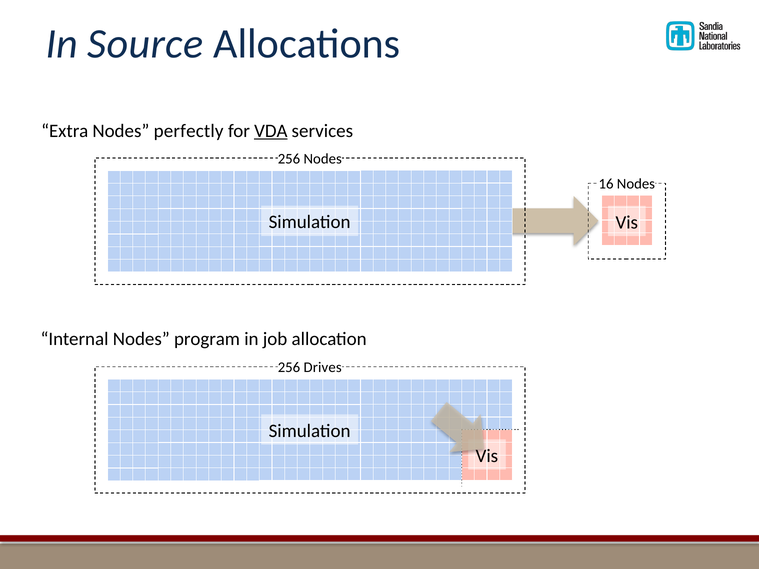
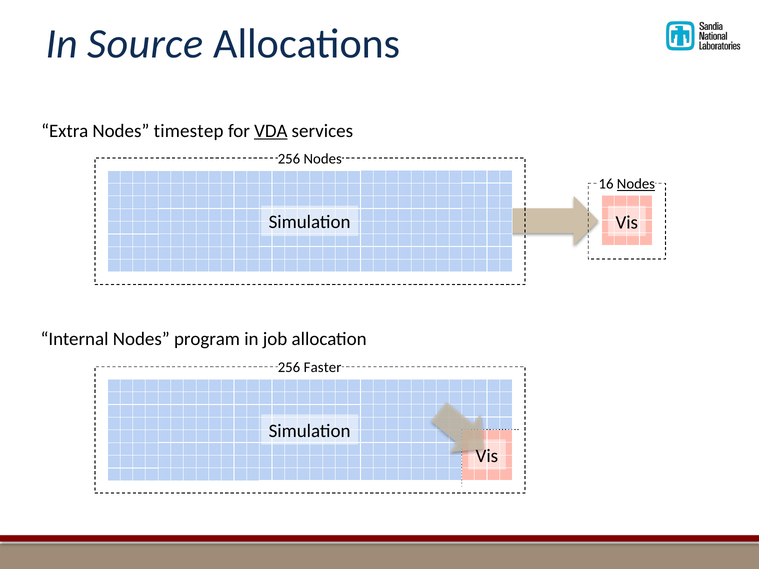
perfectly: perfectly -> timestep (189, 131)
Nodes underline: none -> present (636, 184)
Drives: Drives -> Faster (323, 368)
